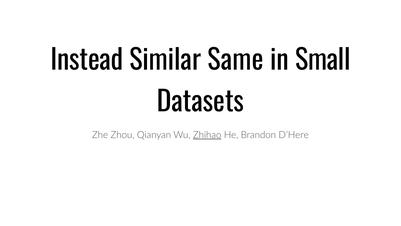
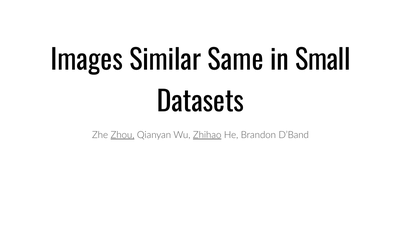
Instead: Instead -> Images (87, 61)
Zhou underline: none -> present (122, 135)
D’Here: D’Here -> D’Band (294, 135)
